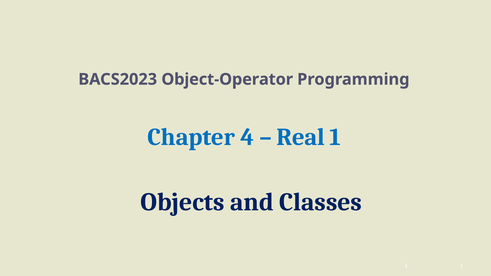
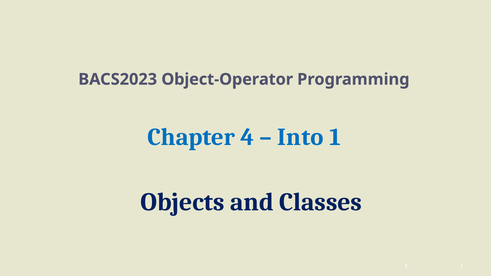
Real: Real -> Into (300, 137)
